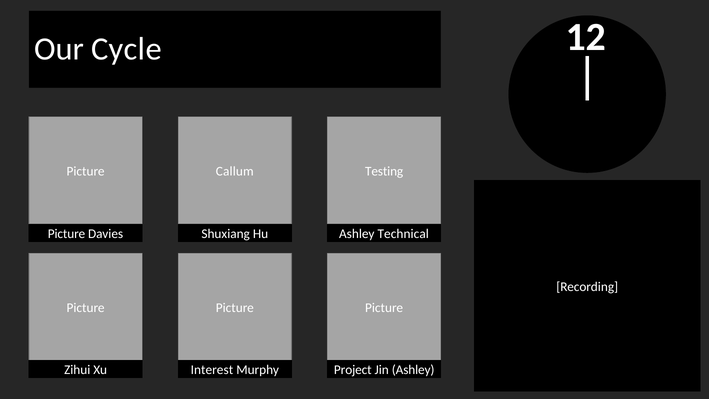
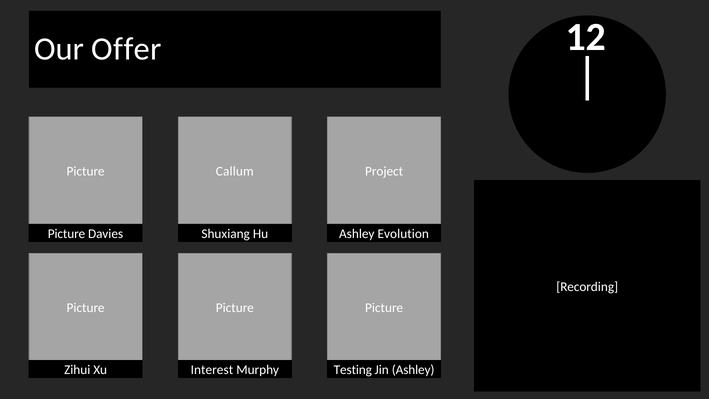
Cycle: Cycle -> Offer (127, 49)
Testing: Testing -> Project (384, 171)
Technical: Technical -> Evolution (403, 234)
Project: Project -> Testing (353, 370)
